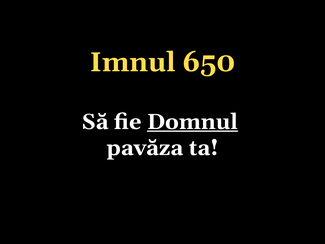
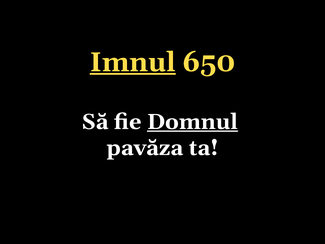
Imnul underline: none -> present (133, 62)
